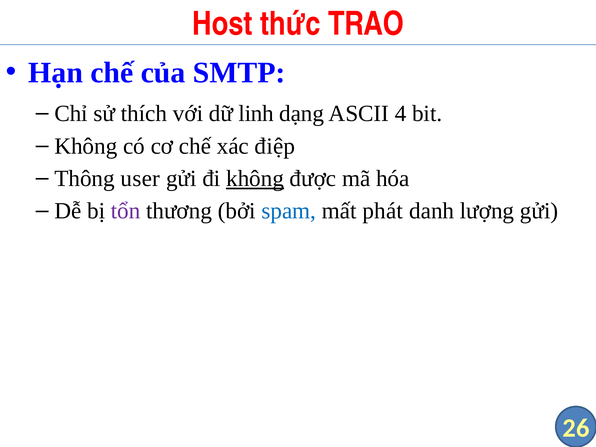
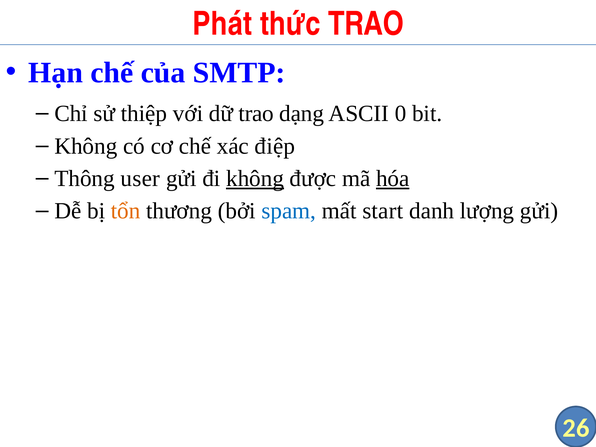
Host: Host -> Phát (222, 24)
thích: thích -> thiệp (144, 114)
dữ linh: linh -> trao (256, 114)
4: 4 -> 0 (401, 114)
hóa underline: none -> present (393, 179)
tổn colour: purple -> orange (126, 211)
phát: phát -> start (383, 211)
